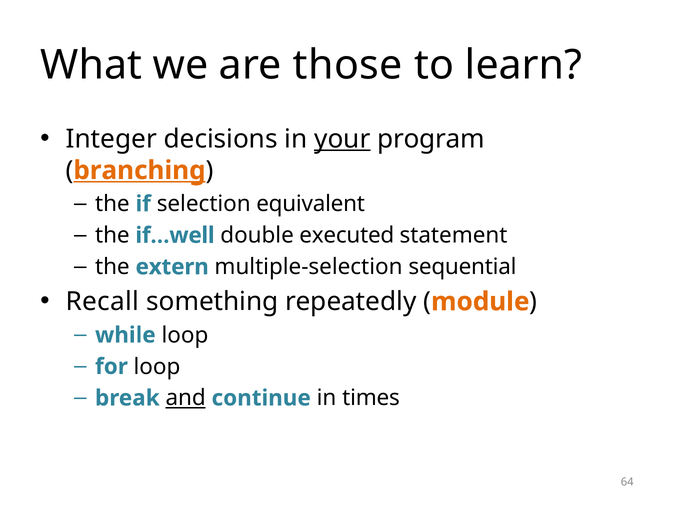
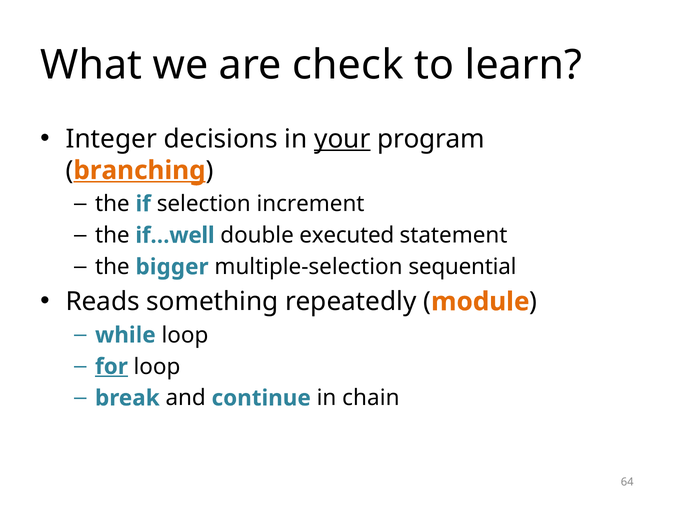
those: those -> check (348, 65)
equivalent: equivalent -> increment (311, 204)
extern: extern -> bigger (172, 267)
Recall: Recall -> Reads (103, 301)
for underline: none -> present (111, 366)
and underline: present -> none (186, 398)
times: times -> chain (371, 398)
